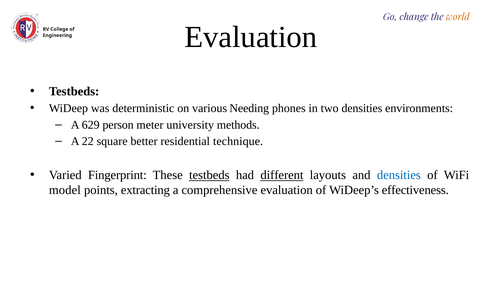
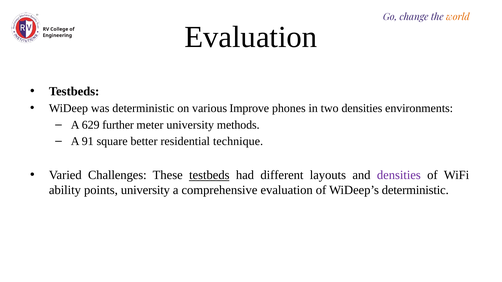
Needing: Needing -> Improve (249, 108)
person: person -> further (118, 125)
22: 22 -> 91 (88, 142)
Fingerprint: Fingerprint -> Challenges (117, 175)
different underline: present -> none (282, 175)
densities colour: blue -> purple (399, 175)
model: model -> ability (65, 190)
points extracting: extracting -> university (145, 190)
WiDeep’s effectiveness: effectiveness -> deterministic (415, 190)
